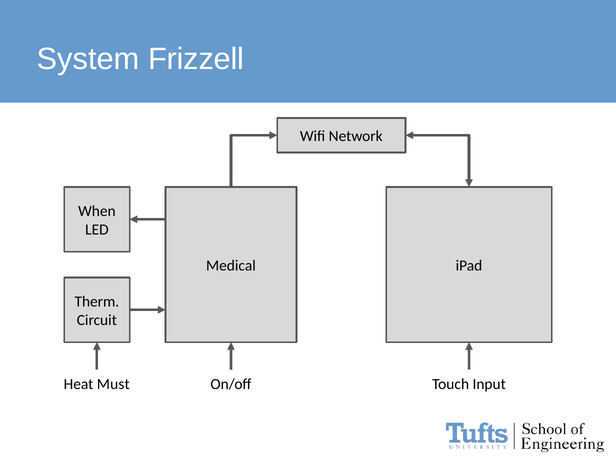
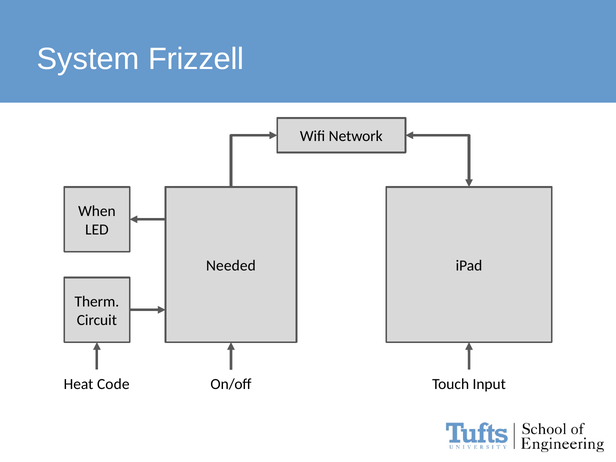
Medical: Medical -> Needed (231, 266)
Must: Must -> Code (113, 384)
